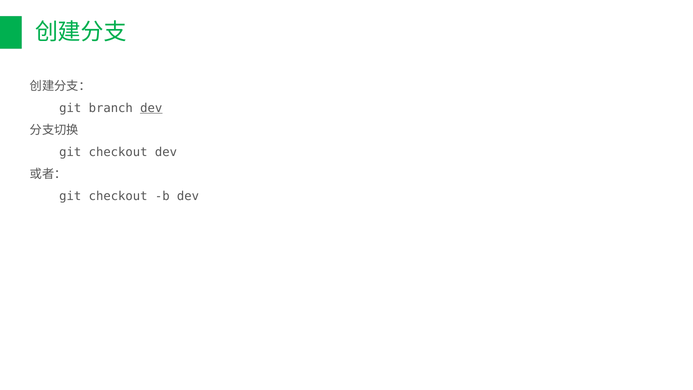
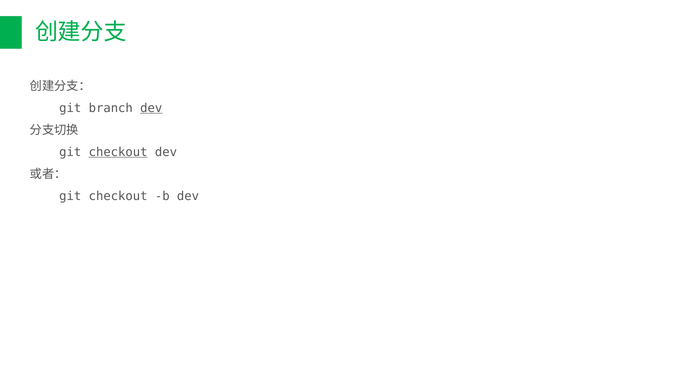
checkout underline: none -> present (118, 152)
